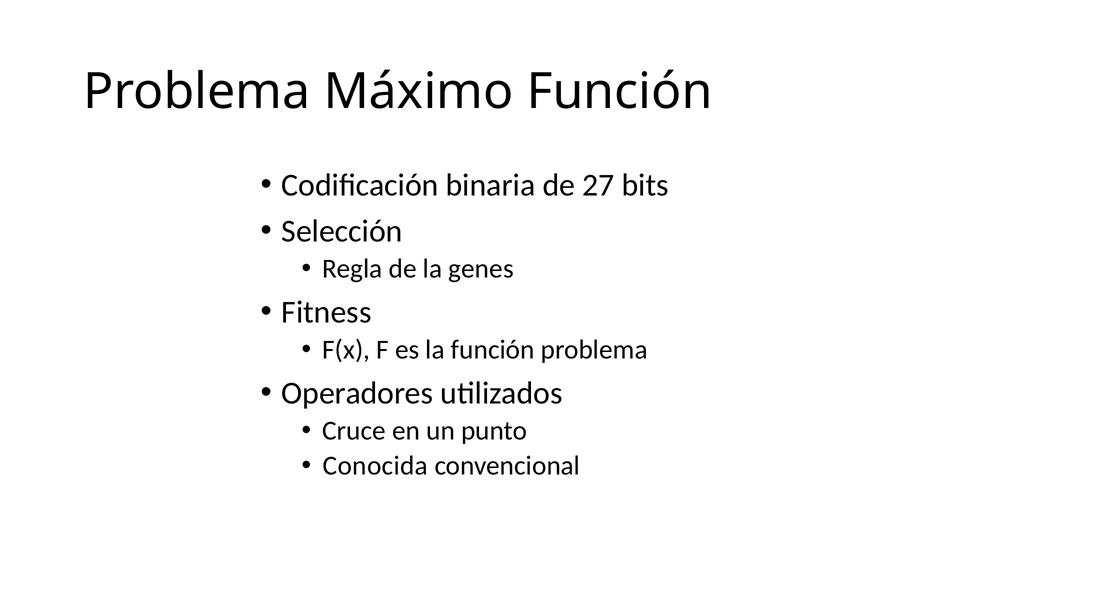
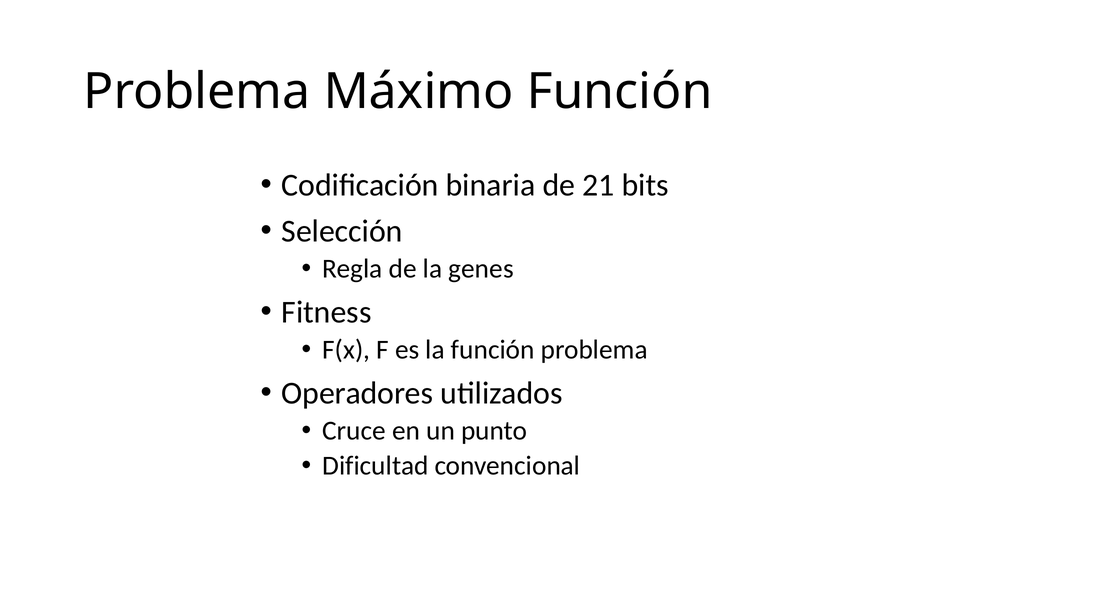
27: 27 -> 21 (598, 185)
Conocida: Conocida -> Dificultad (375, 466)
